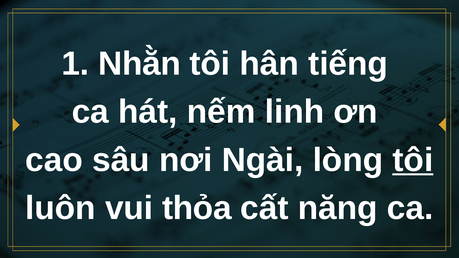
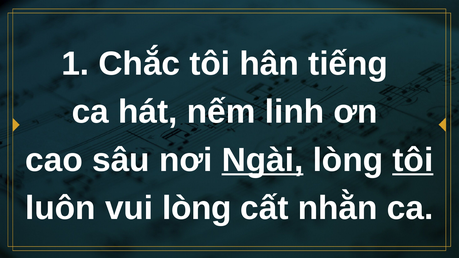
Nhằn: Nhằn -> Chắc (139, 64)
Ngài underline: none -> present (263, 160)
vui thỏa: thỏa -> lòng (197, 208)
năng: năng -> nhằn (338, 208)
